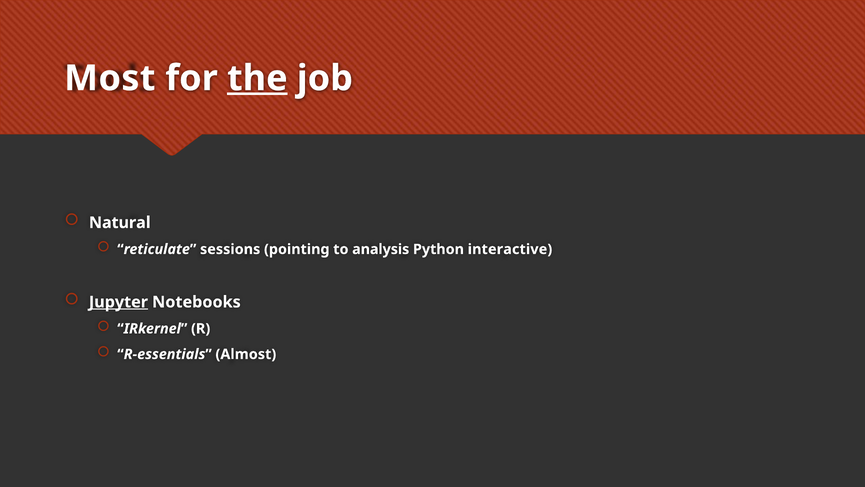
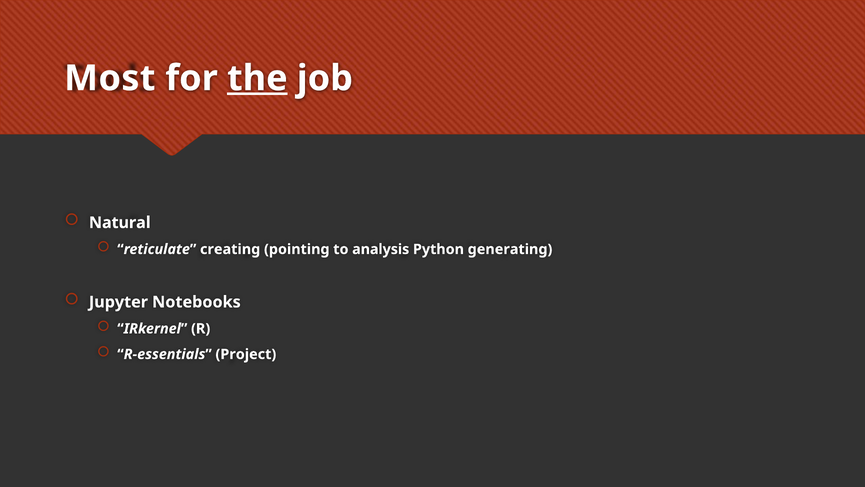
sessions: sessions -> creating (230, 249)
interactive: interactive -> generating (510, 249)
Jupyter underline: present -> none (118, 302)
Almost: Almost -> Project (246, 354)
